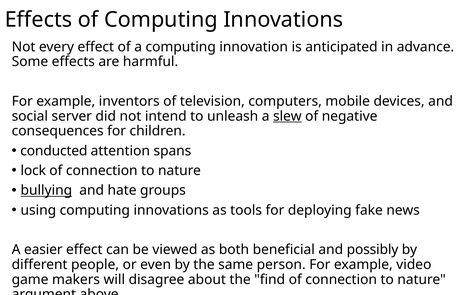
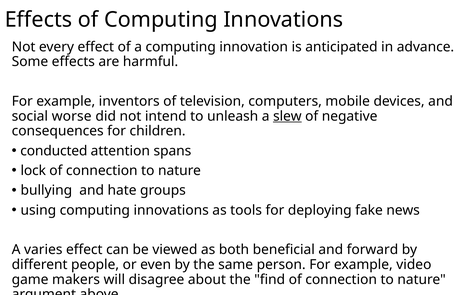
server: server -> worse (72, 116)
bullying underline: present -> none (46, 190)
easier: easier -> varies (43, 250)
possibly: possibly -> forward (372, 250)
